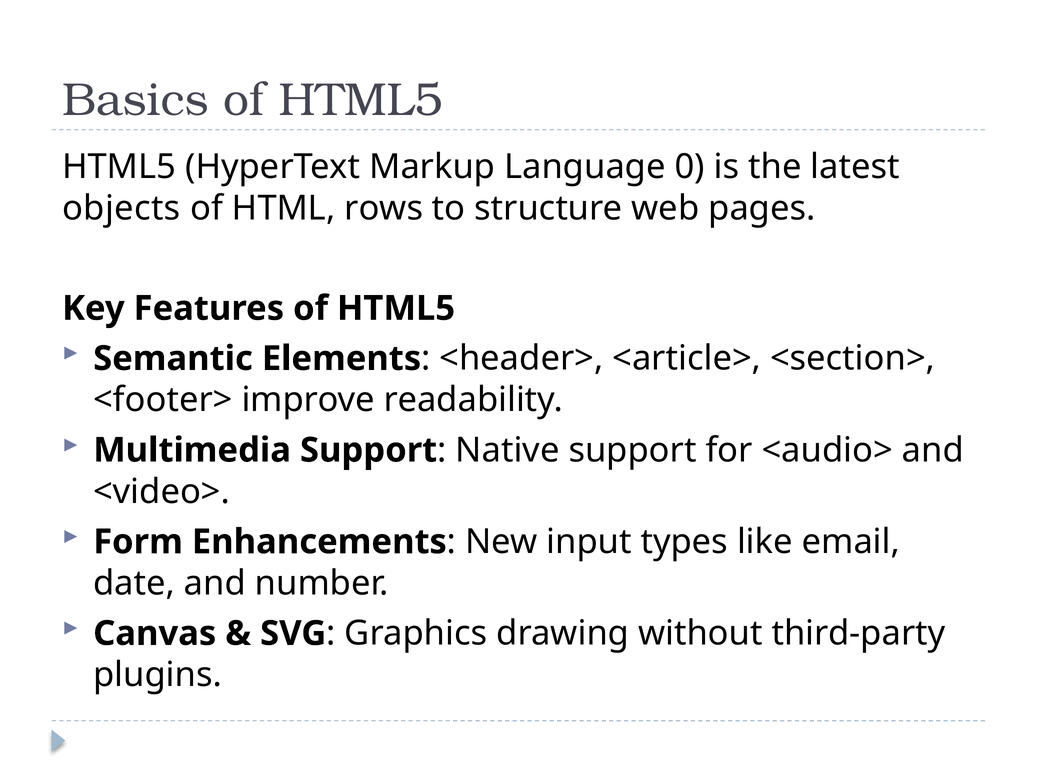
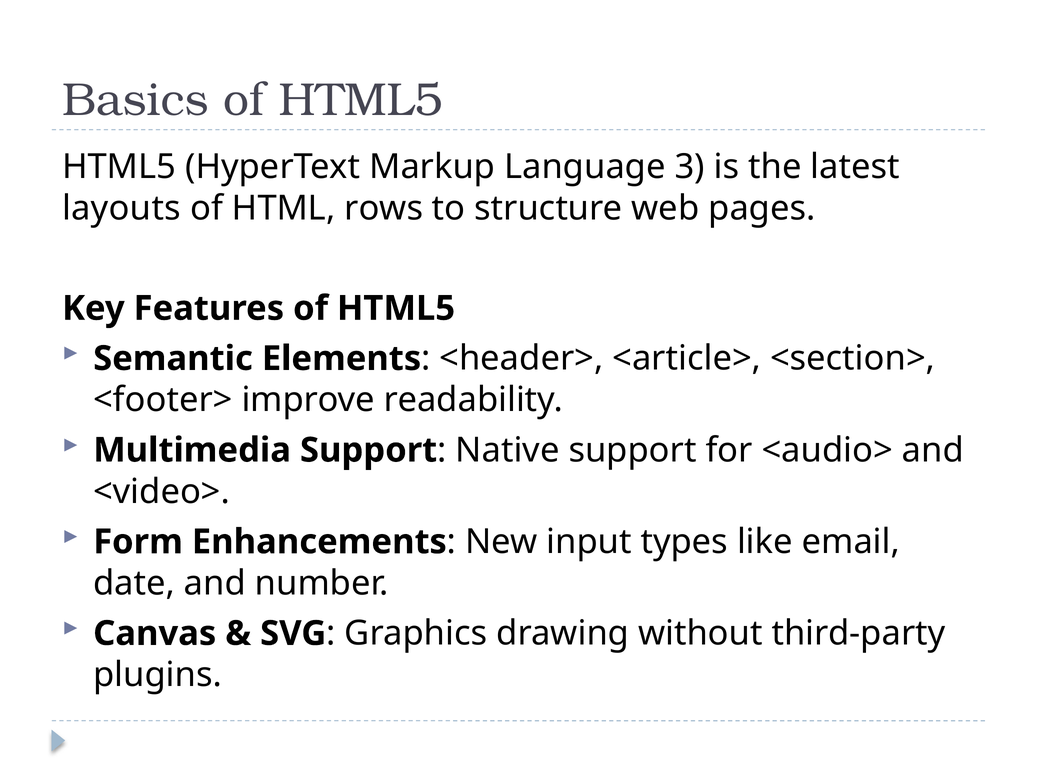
0: 0 -> 3 (690, 167)
objects: objects -> layouts (121, 208)
